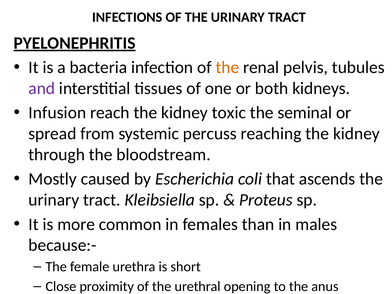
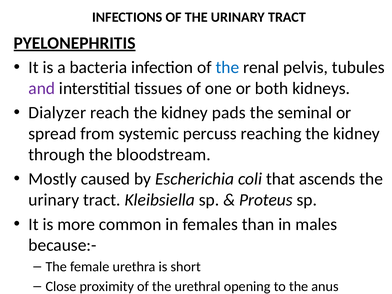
the colour: orange -> blue (227, 67)
Infusion: Infusion -> Dialyzer (57, 113)
toxic: toxic -> pads (229, 113)
